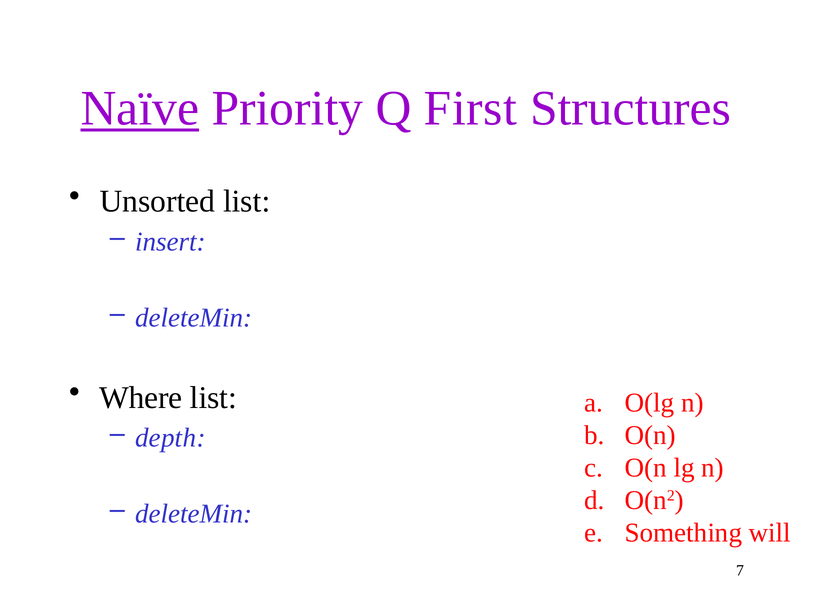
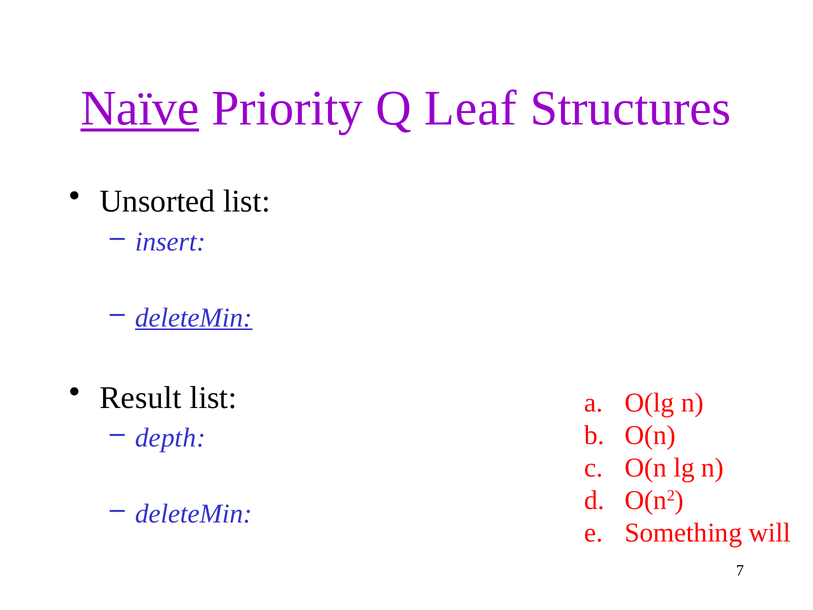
First: First -> Leaf (470, 108)
deleteMin underline: none -> present (194, 318)
Where: Where -> Result (141, 397)
